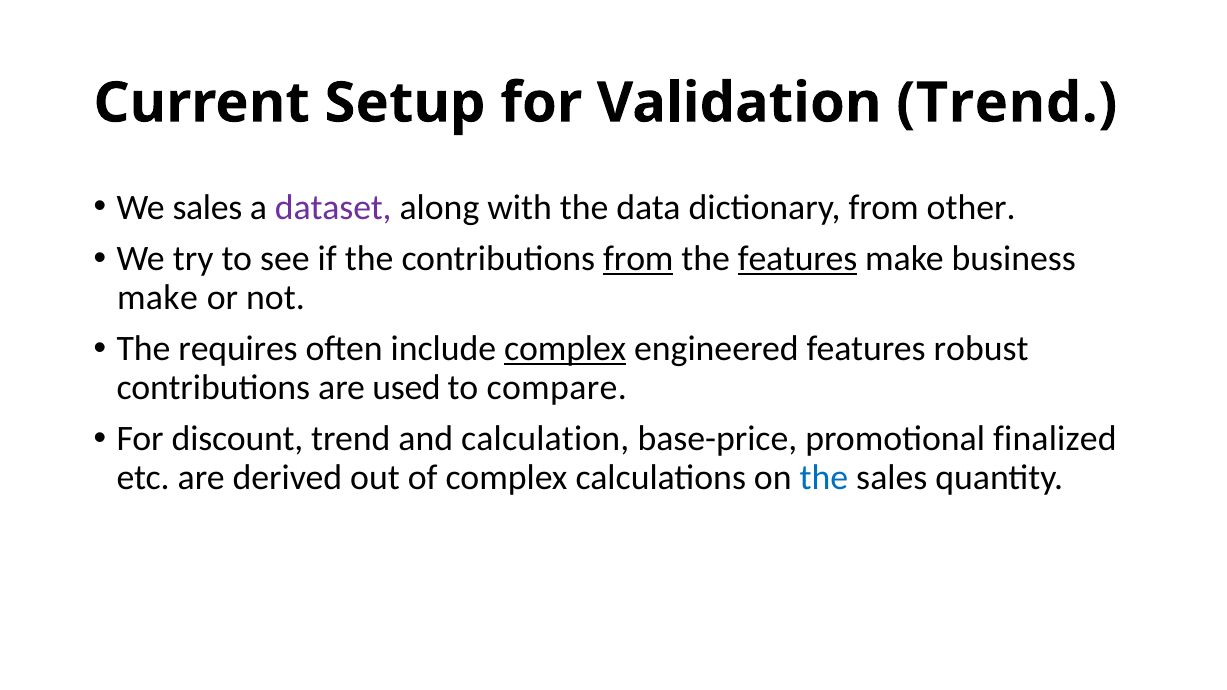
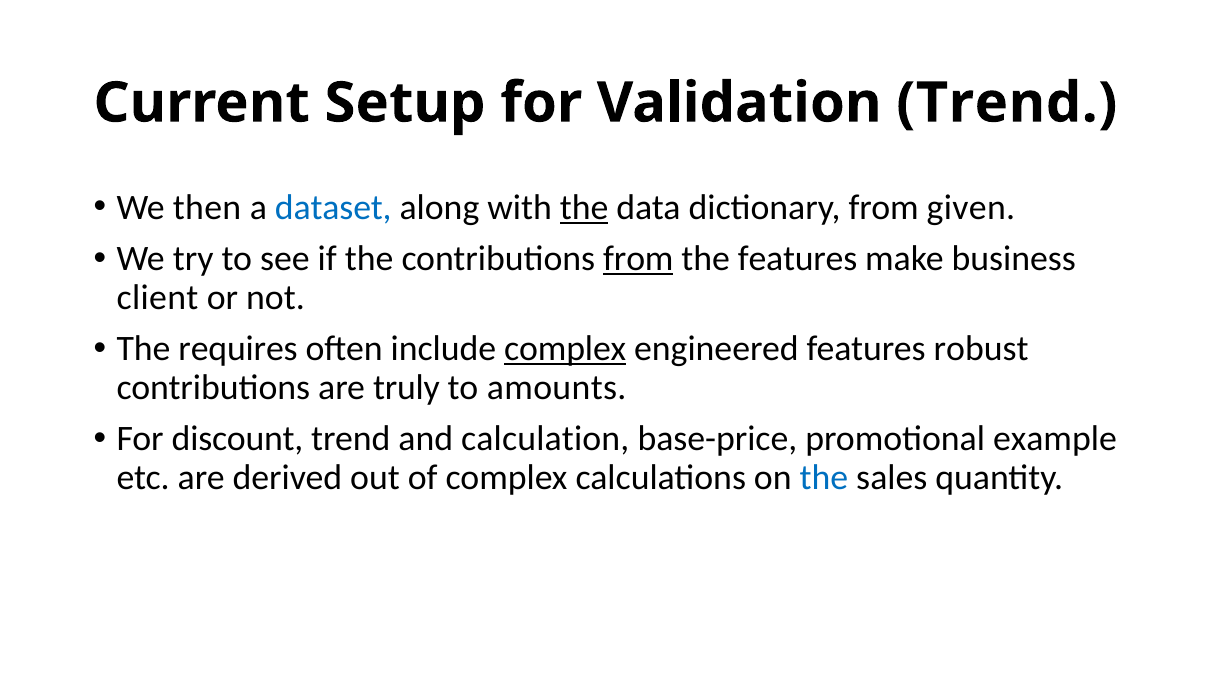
We sales: sales -> then (207, 207)
dataset colour: purple -> blue (333, 207)
the underline: none -> present (584, 207)
other: other -> given (971, 207)
features underline: present -> none (798, 259)
make: make -> client (157, 298)
used: used -> truly (407, 388)
compare: compare -> amounts (557, 388)
finalized: finalized -> example (1055, 439)
